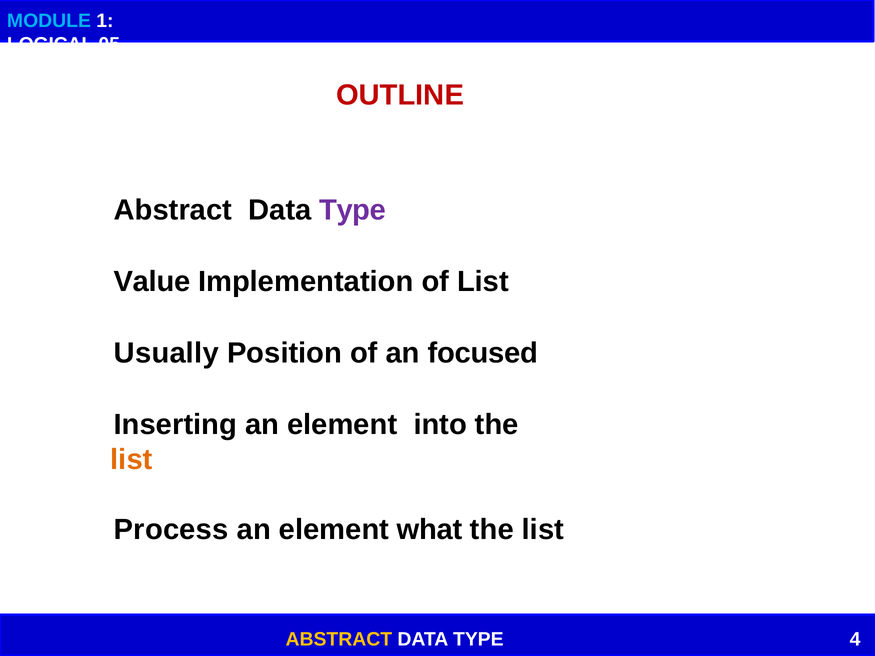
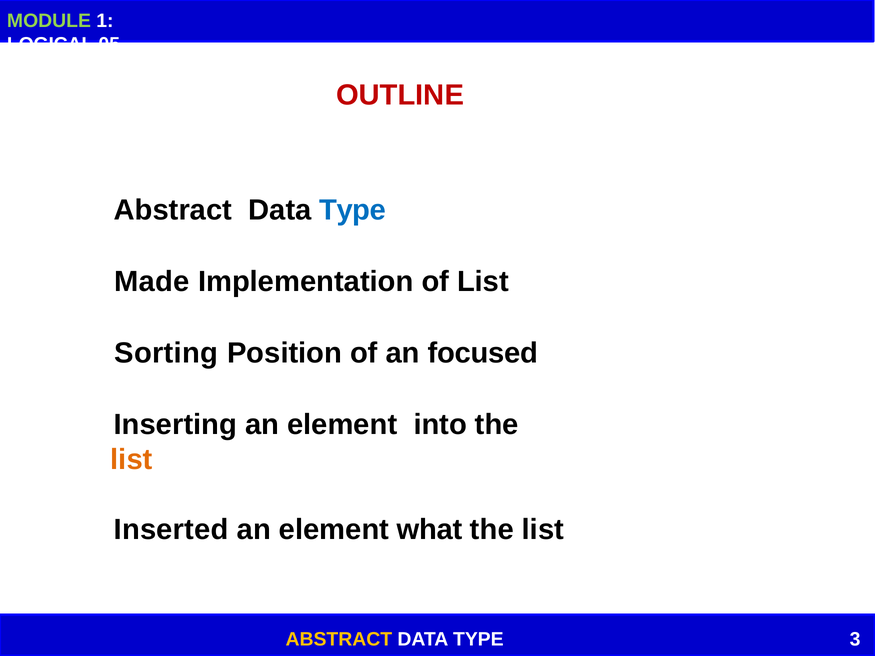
MODULE colour: light blue -> light green (49, 21)
Type colour: purple -> blue (353, 210)
Value: Value -> Made (152, 282)
Usually: Usually -> Sorting (166, 353)
Process: Process -> Inserted (171, 530)
4: 4 -> 3 (855, 640)
